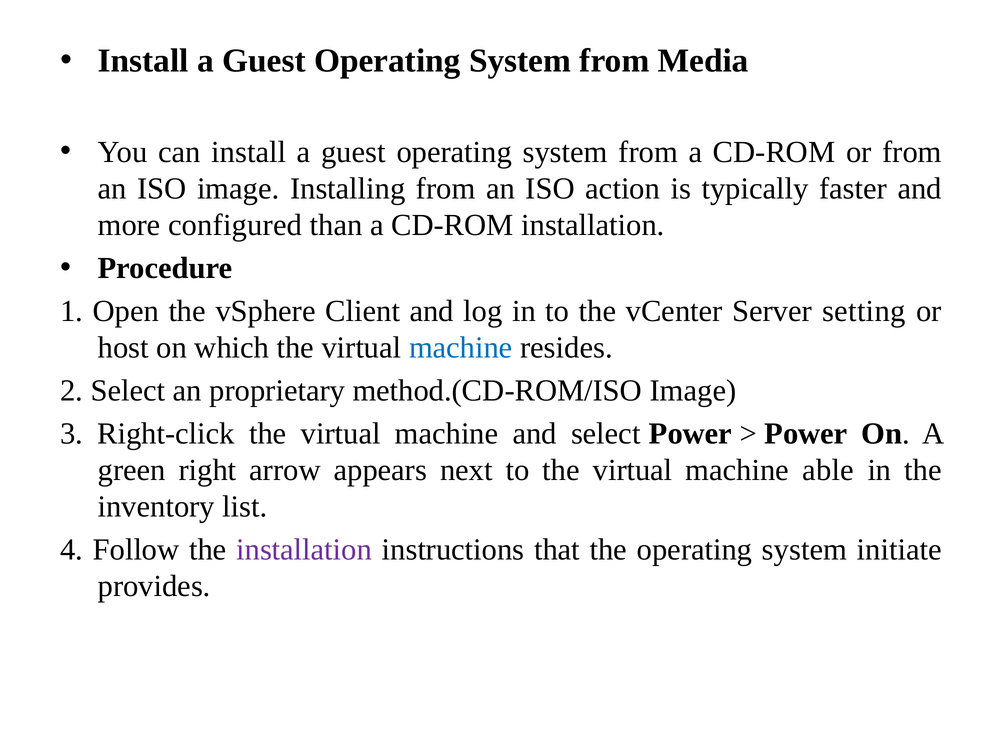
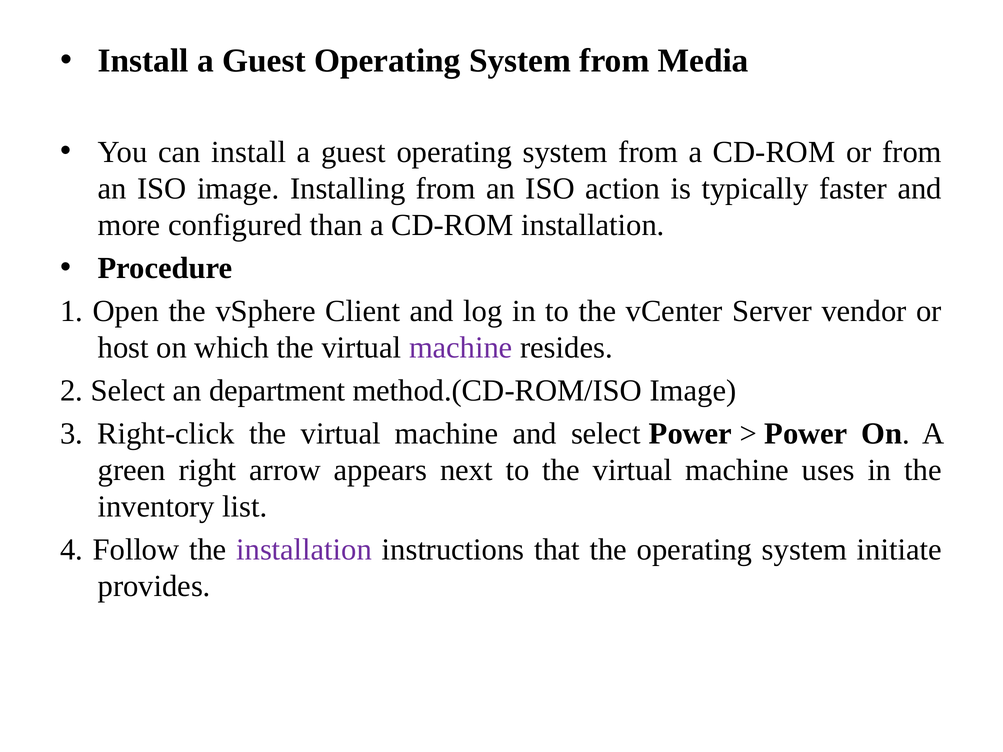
setting: setting -> vendor (864, 311)
machine colour: blue -> purple (461, 348)
proprietary: proprietary -> department (277, 391)
able: able -> uses (828, 470)
